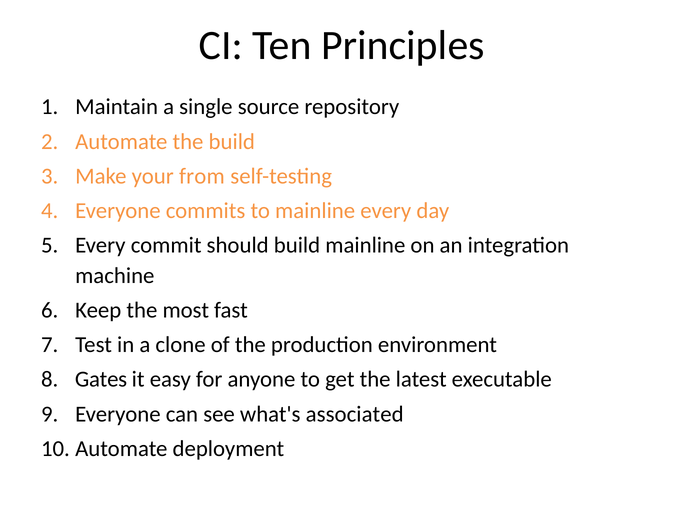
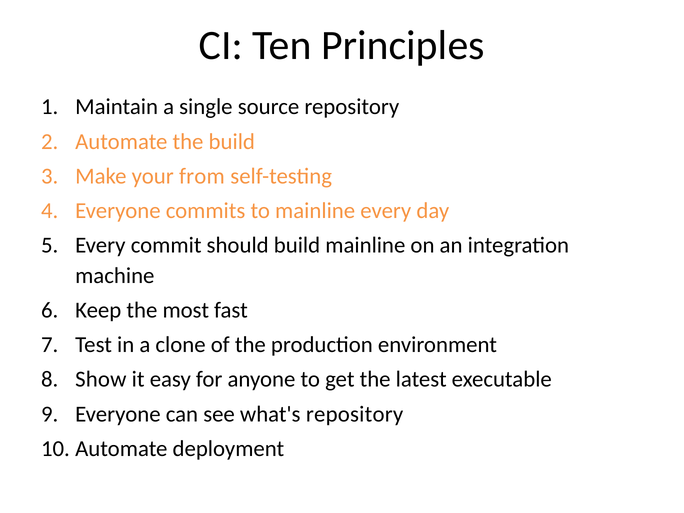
Gates: Gates -> Show (101, 379)
what's associated: associated -> repository (355, 414)
